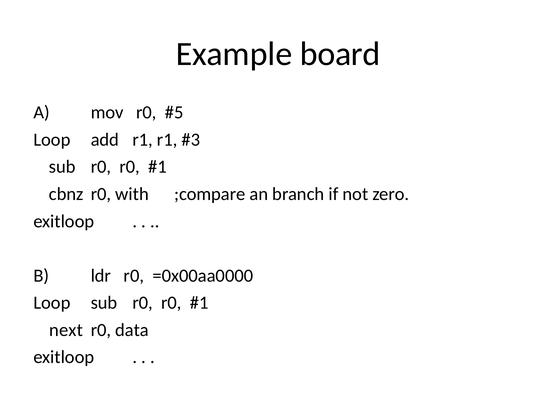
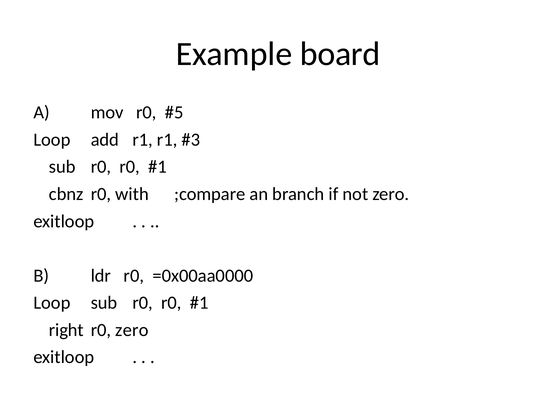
next: next -> right (66, 330)
r0 data: data -> zero (132, 330)
